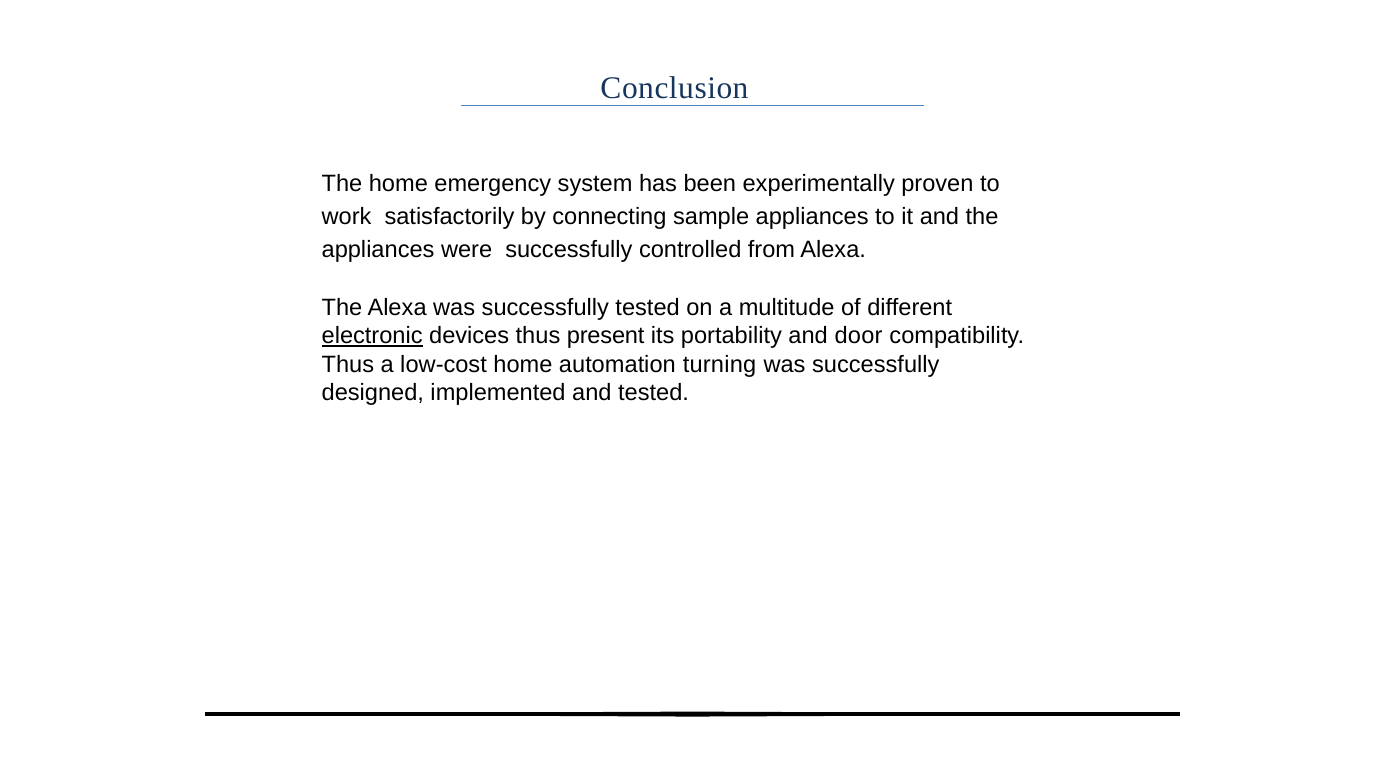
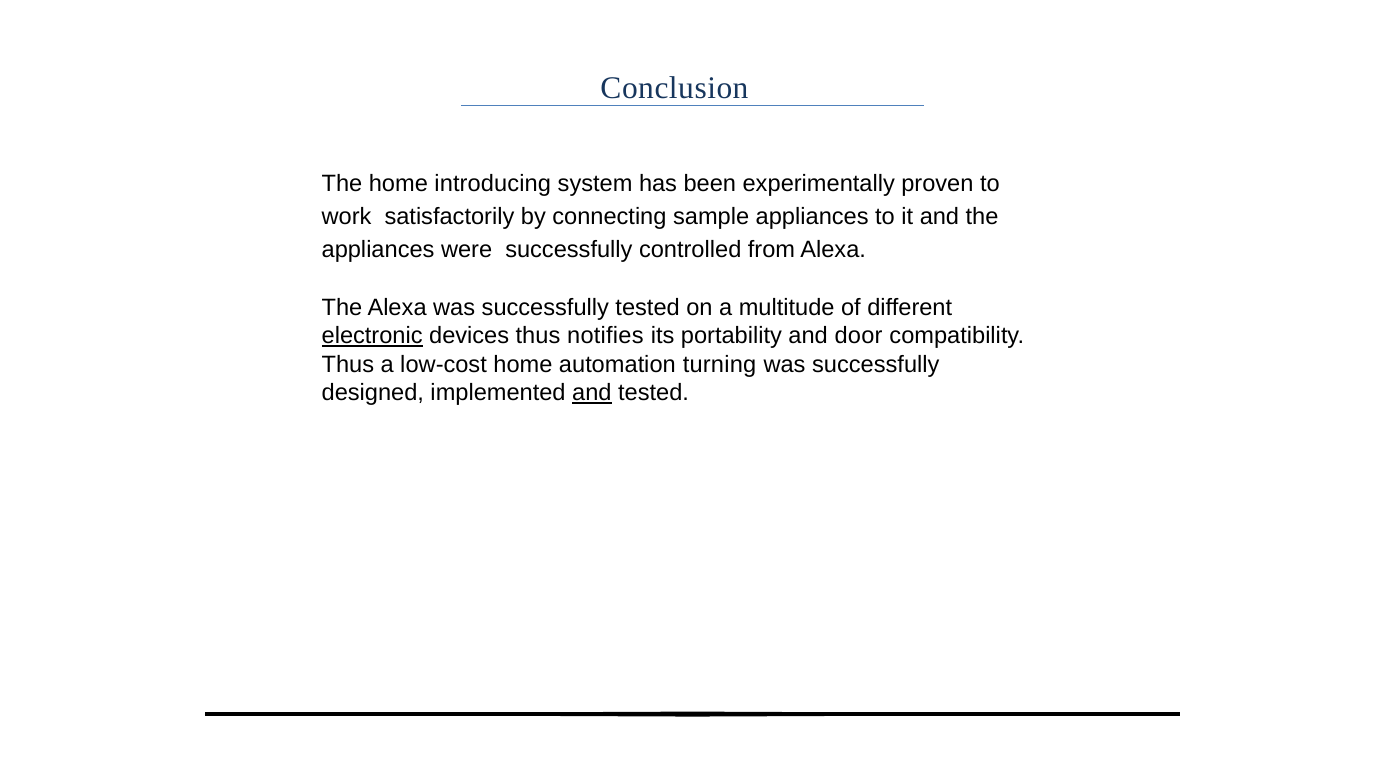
emergency: emergency -> introducing (493, 184)
present: present -> notifies (605, 336)
and underline: none -> present (592, 393)
